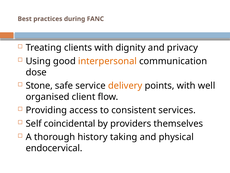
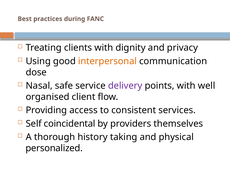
Stone: Stone -> Nasal (39, 85)
delivery colour: orange -> purple (125, 85)
endocervical: endocervical -> personalized (54, 148)
